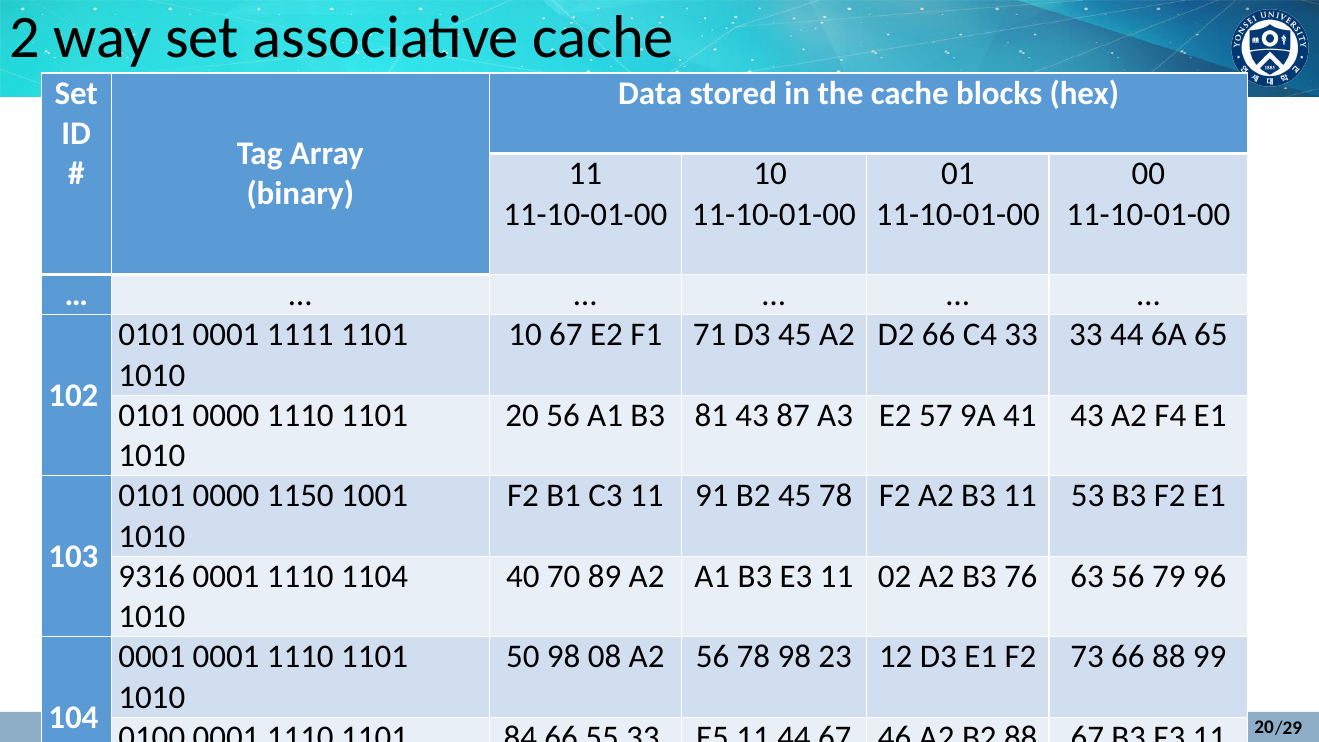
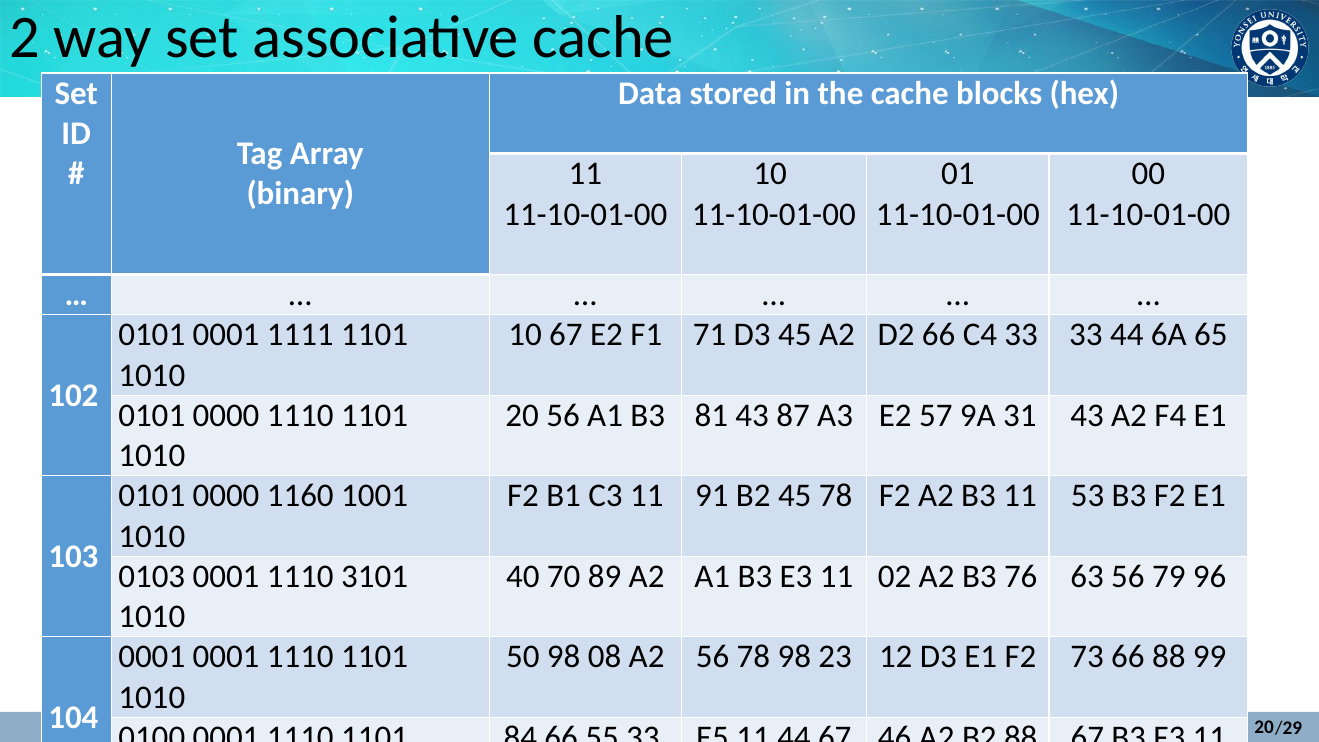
41: 41 -> 31 (1020, 416)
1150: 1150 -> 1160 (300, 496)
9316: 9316 -> 0103 (152, 577)
1104: 1104 -> 3101 (375, 577)
